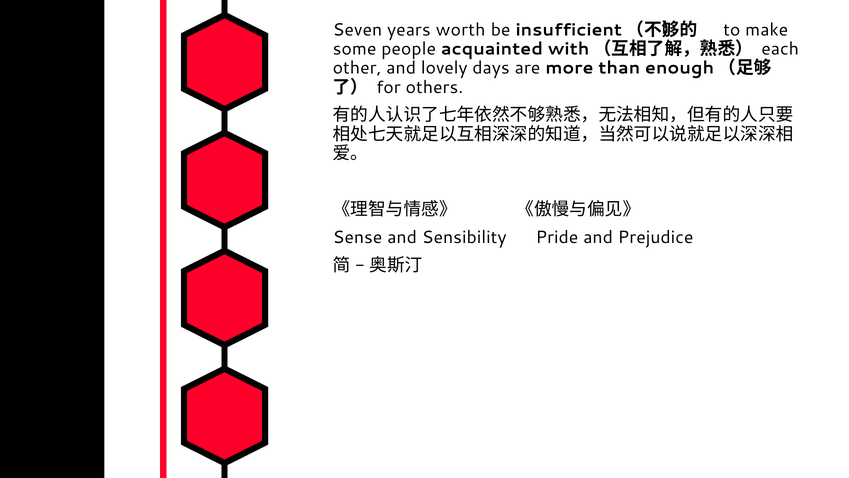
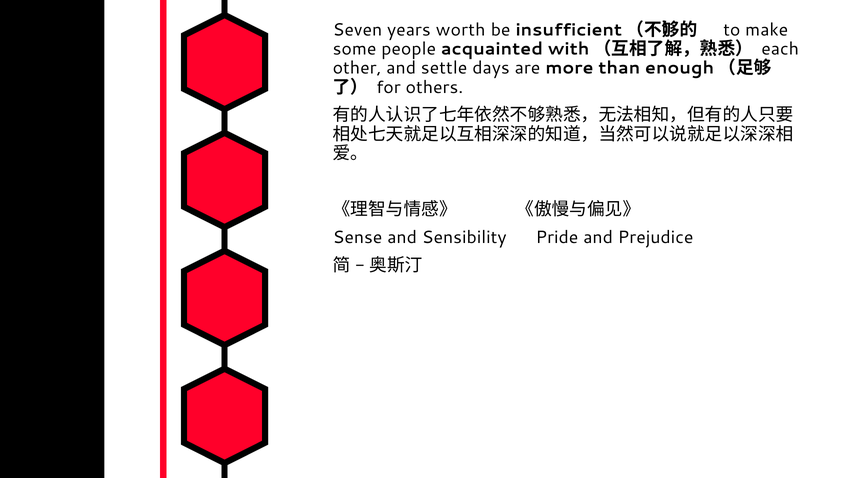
lovely: lovely -> settle (444, 68)
